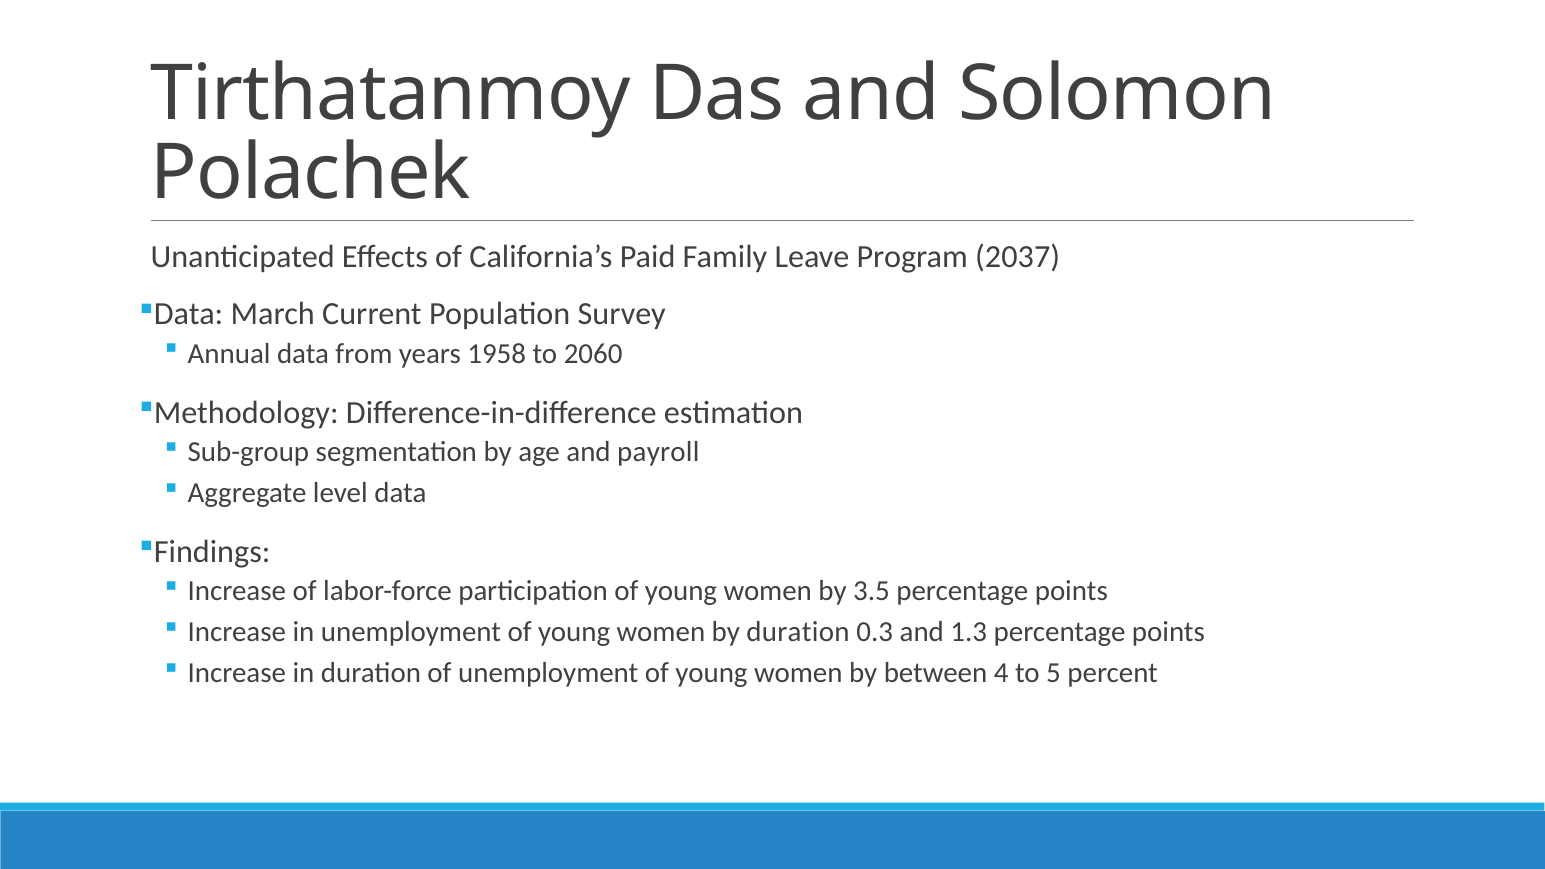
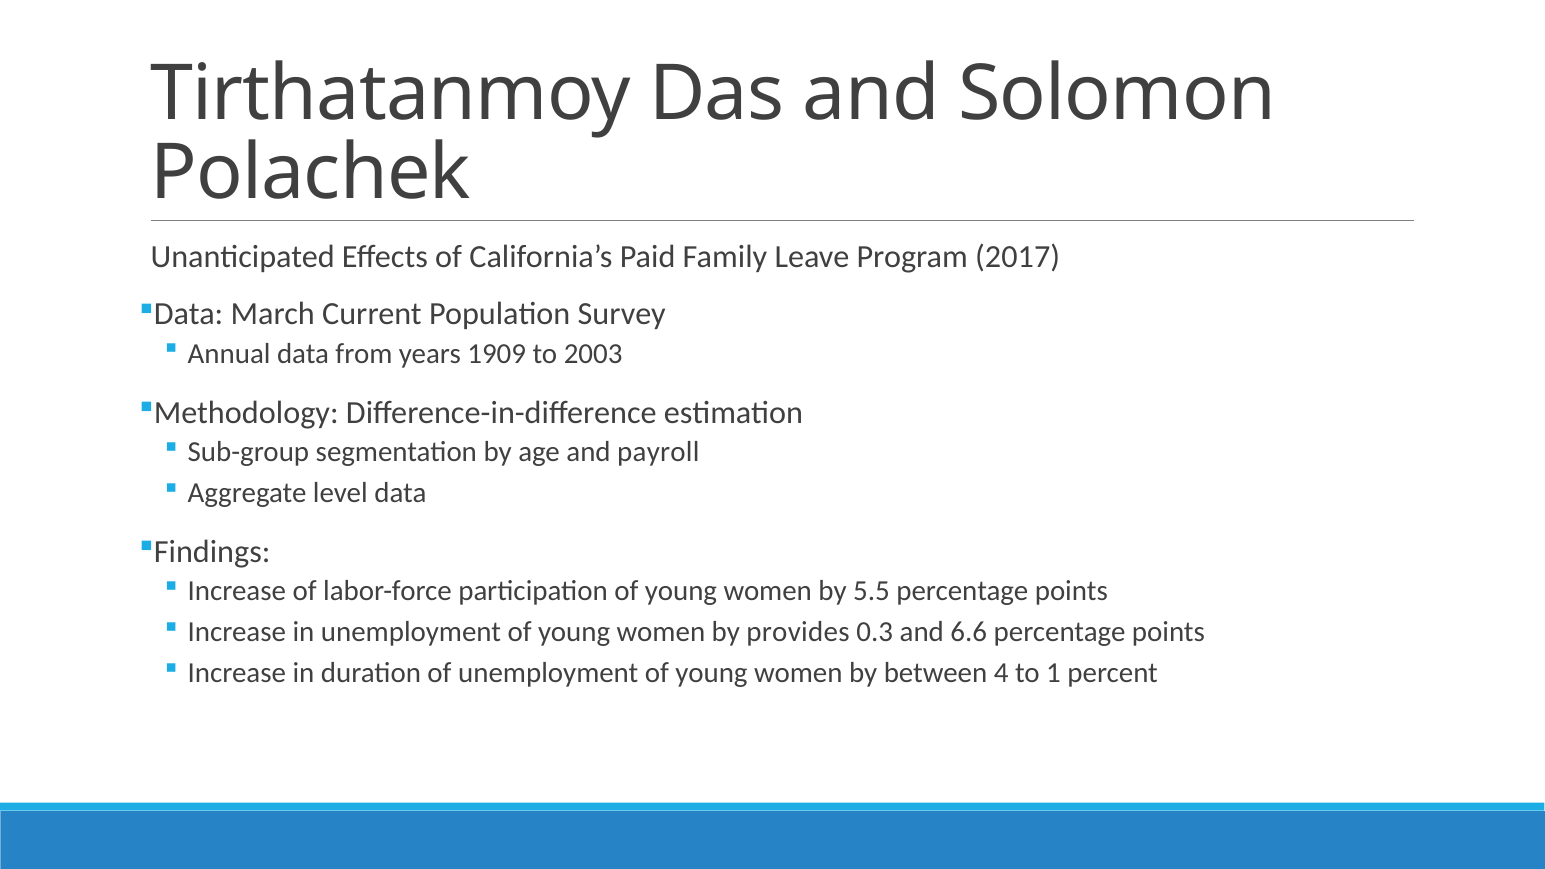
2037: 2037 -> 2017 (1018, 257)
1958: 1958 -> 1909 (497, 354)
2060: 2060 -> 2003 (593, 354)
3.5: 3.5 -> 5.5 (872, 591)
by duration: duration -> provides (798, 632)
1.3: 1.3 -> 6.6 (969, 632)
5: 5 -> 1 (1054, 673)
